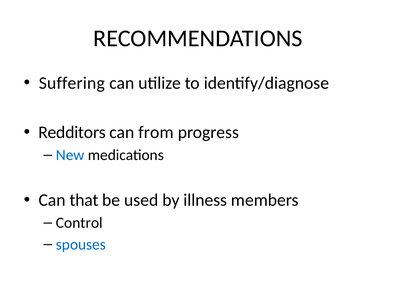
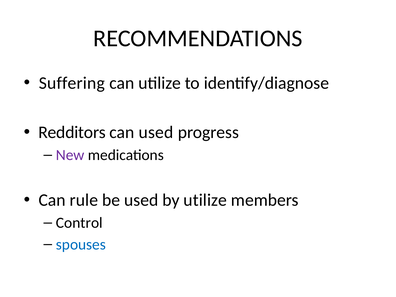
can from: from -> used (156, 132)
New colour: blue -> purple (70, 155)
that: that -> rule (84, 200)
by illness: illness -> utilize (205, 200)
